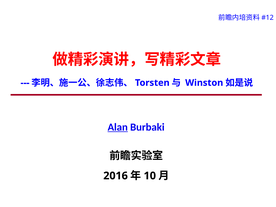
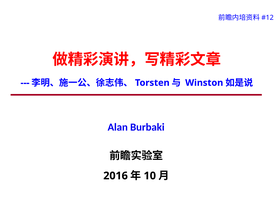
Alan underline: present -> none (118, 127)
